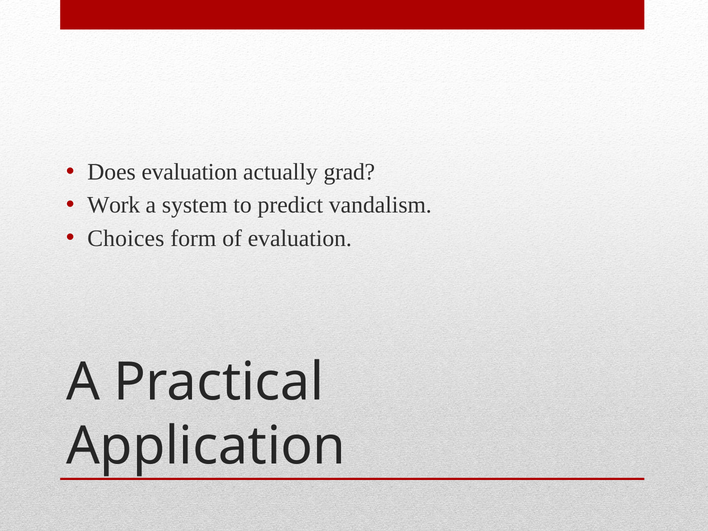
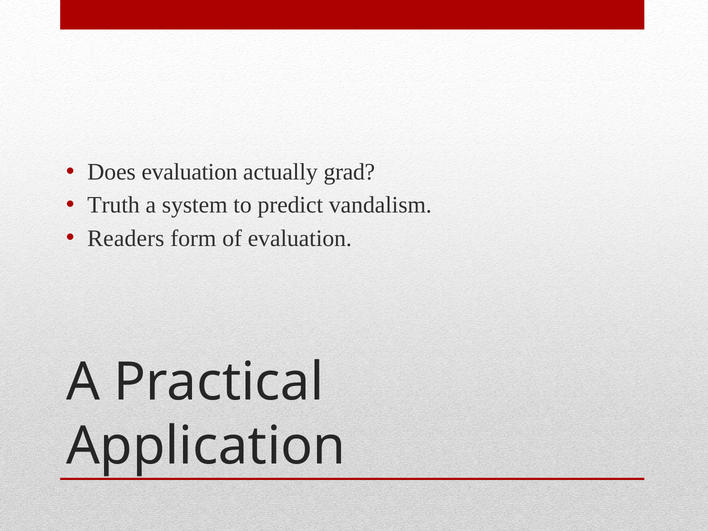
Work: Work -> Truth (114, 205)
Choices: Choices -> Readers (126, 238)
